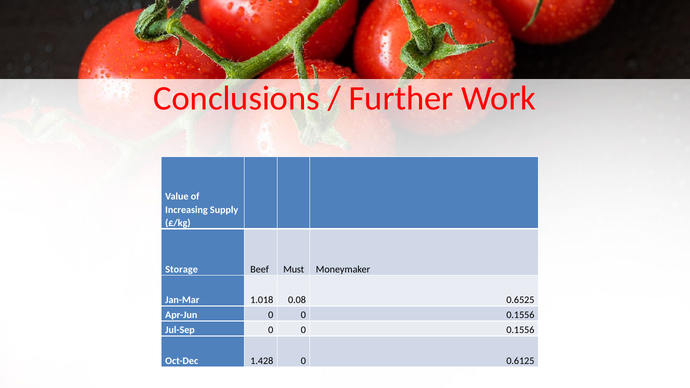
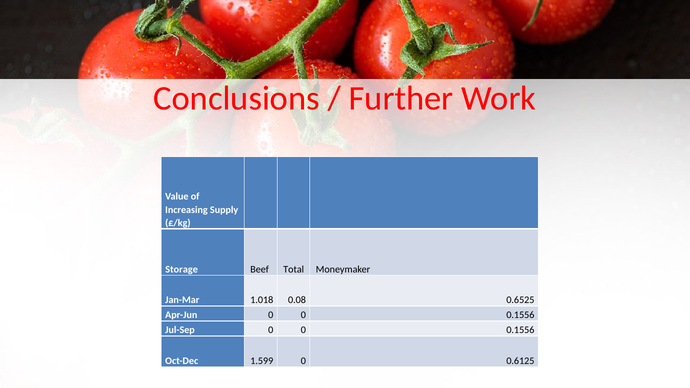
Must: Must -> Total (294, 269)
1.428: 1.428 -> 1.599 (262, 361)
